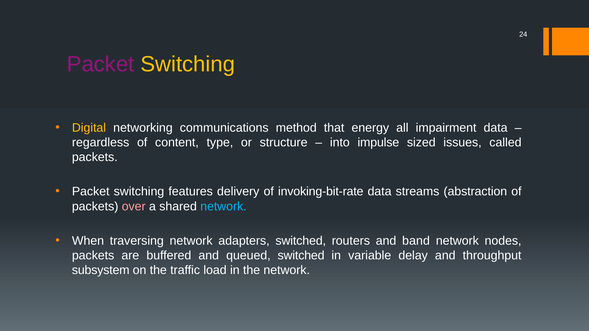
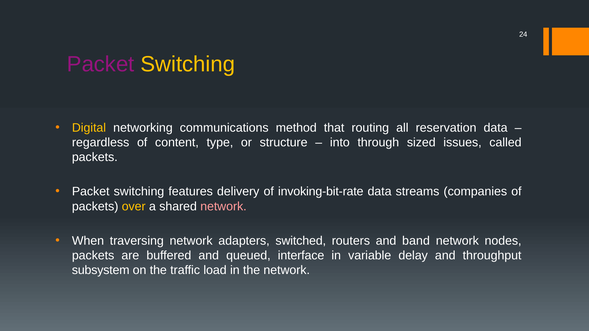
energy: energy -> routing (370, 128)
impairment: impairment -> reservation (446, 128)
impulse: impulse -> through (378, 143)
abstraction: abstraction -> companies (475, 192)
over colour: pink -> yellow (134, 207)
network colour: light blue -> pink (223, 207)
queued switched: switched -> interface (301, 256)
